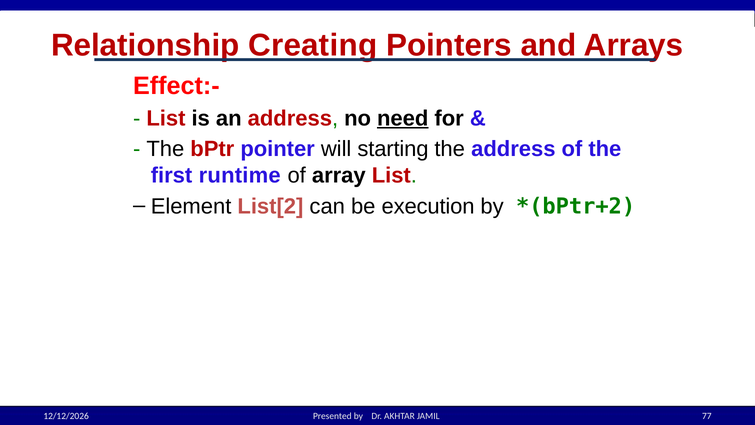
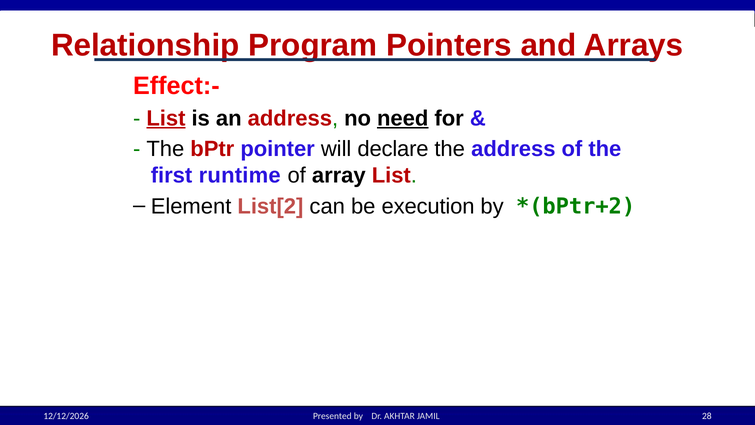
Creating: Creating -> Program (313, 45)
List underline: none -> present (166, 118)
starting: starting -> declare (393, 149)
77: 77 -> 28 (707, 416)
